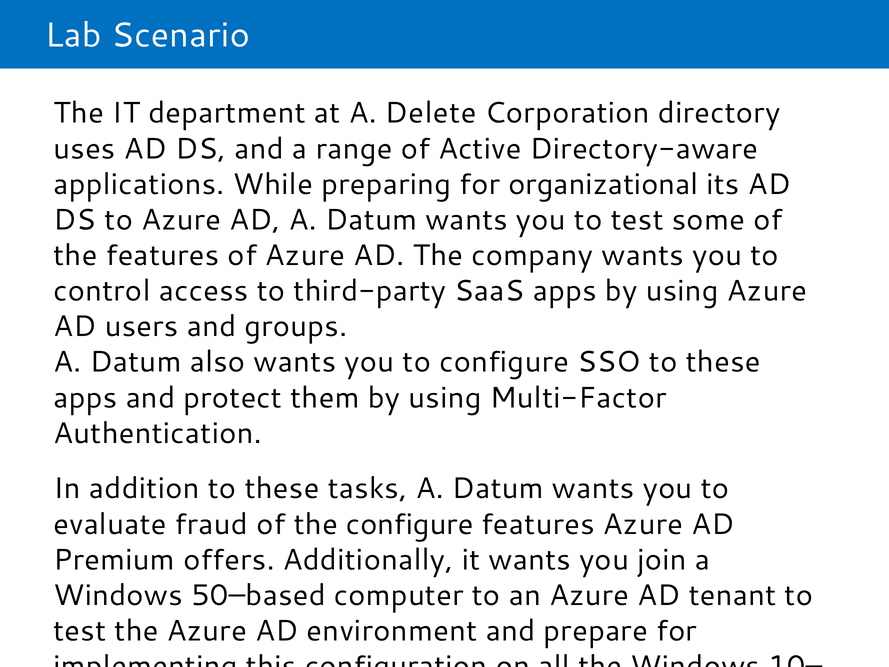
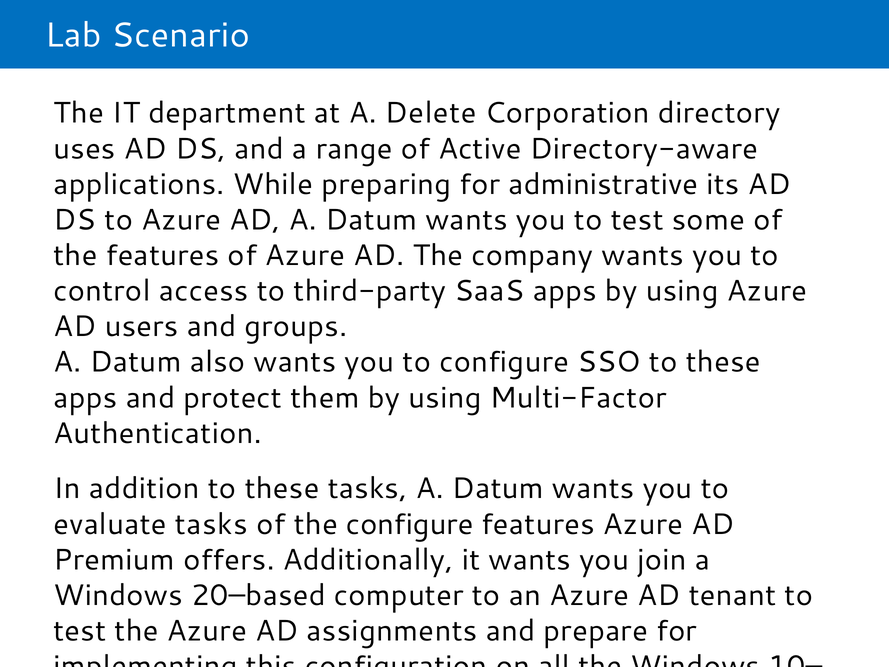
organizational: organizational -> administrative (603, 184)
evaluate fraud: fraud -> tasks (211, 524)
50–based: 50–based -> 20–based (258, 595)
environment: environment -> assignments (392, 631)
